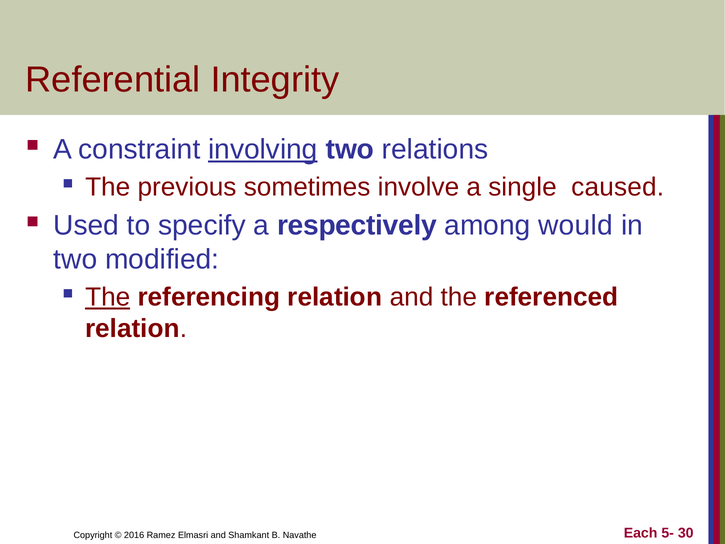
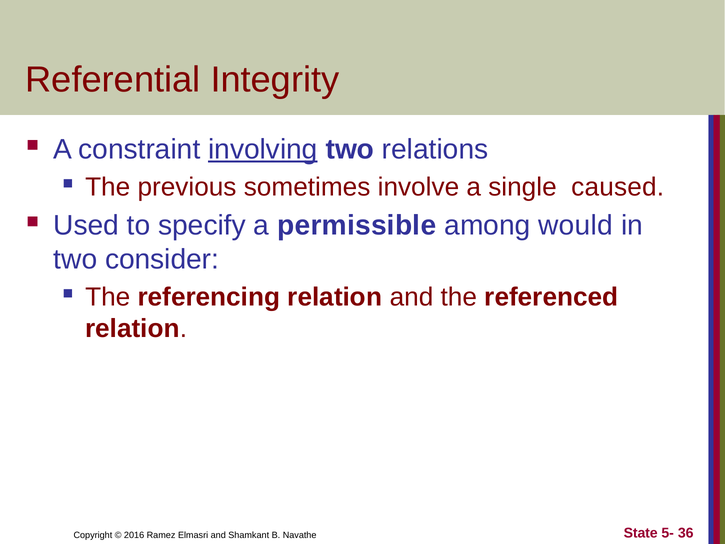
respectively: respectively -> permissible (357, 226)
modified: modified -> consider (162, 259)
The underline: present -> none (108, 297)
Each: Each -> State (641, 533)
30: 30 -> 36 (686, 533)
